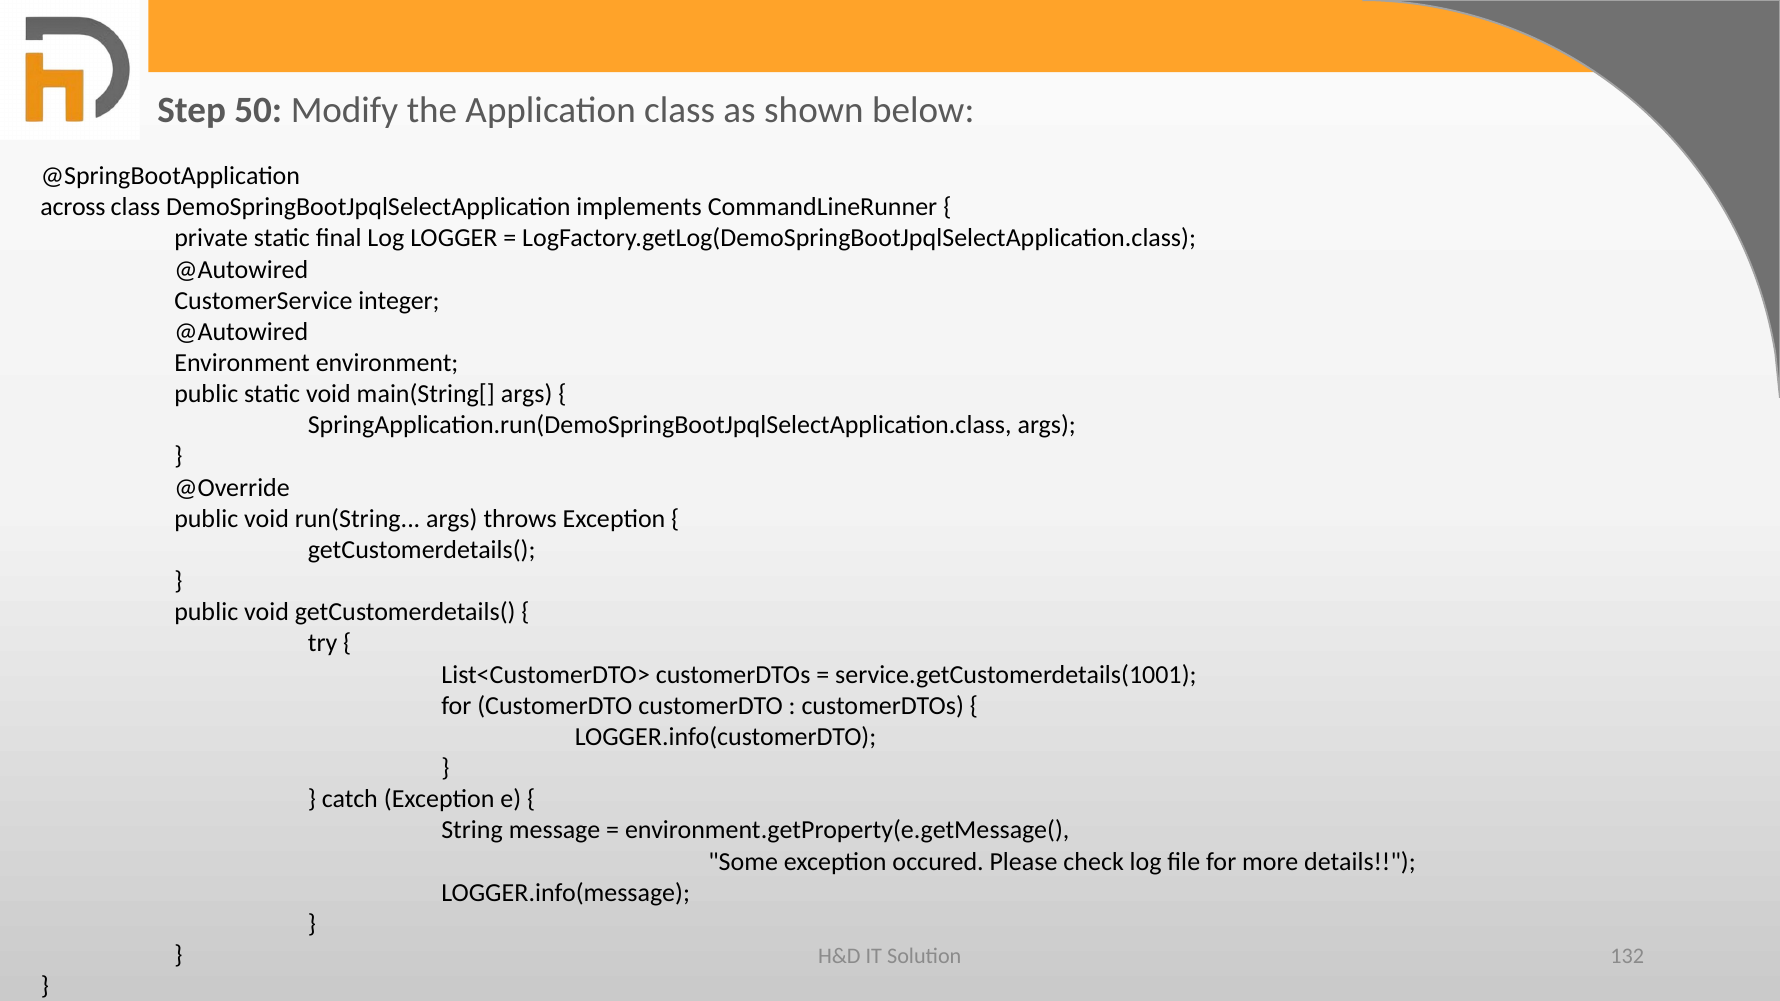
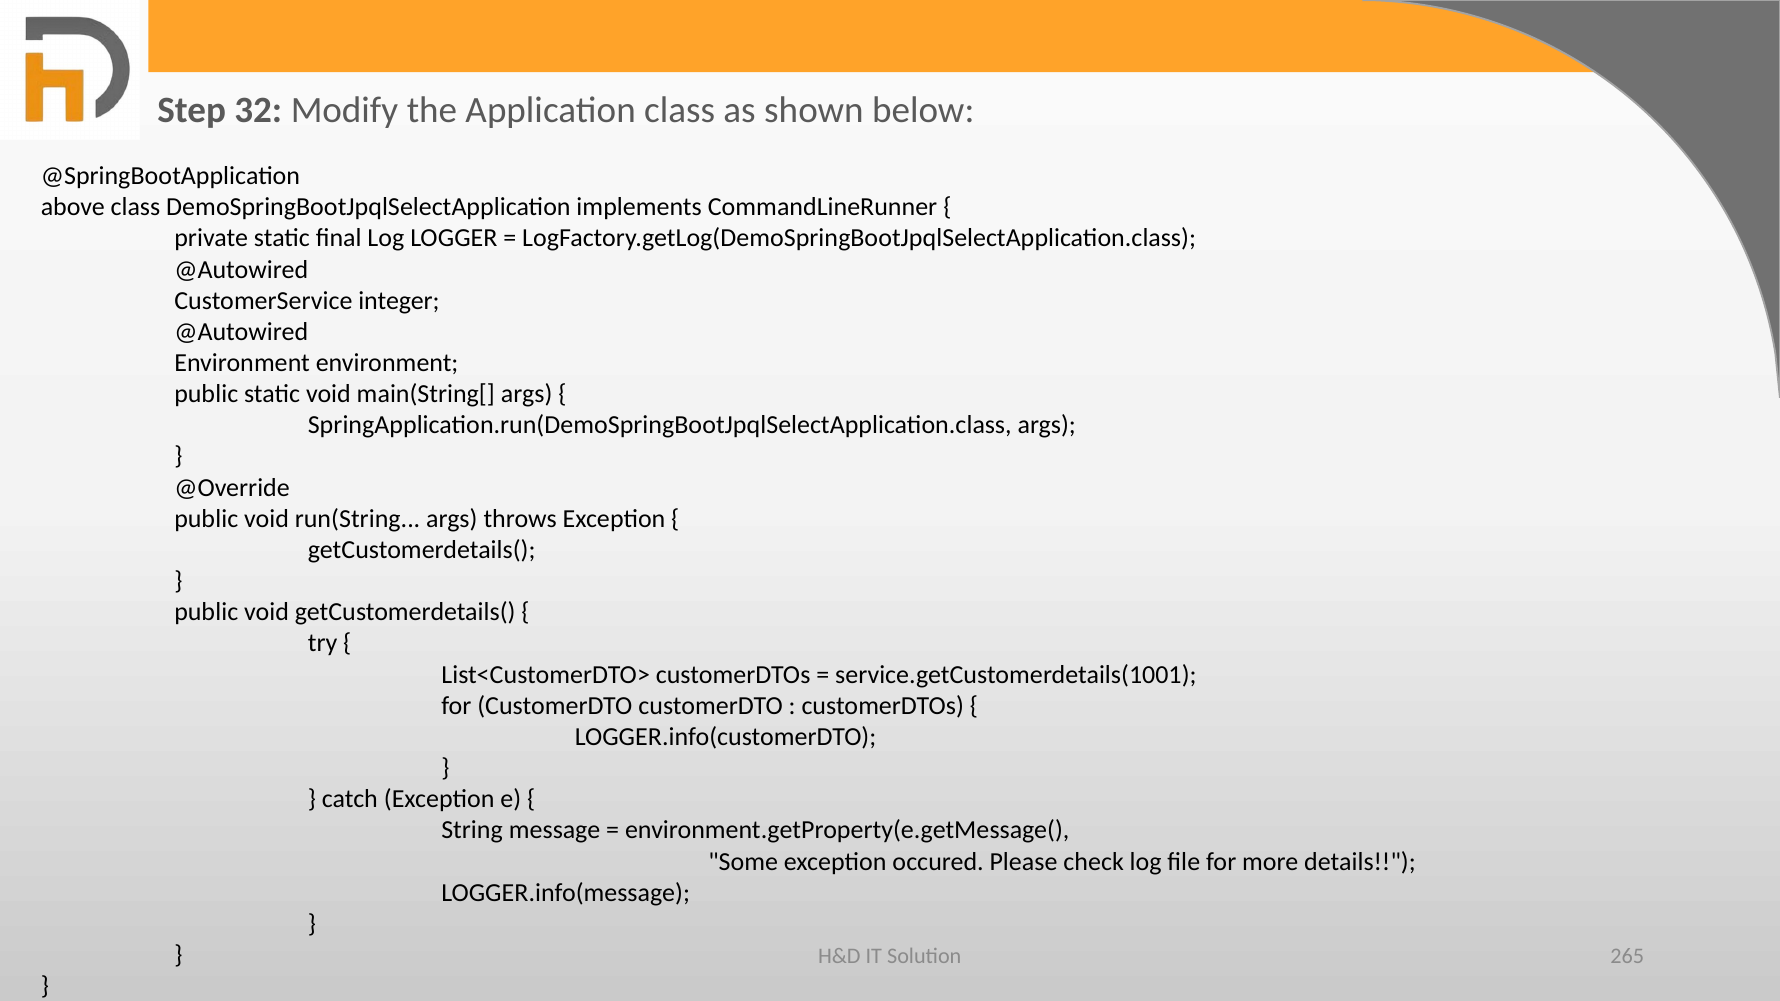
50: 50 -> 32 (258, 110)
across: across -> above (73, 207)
132: 132 -> 265 (1627, 956)
